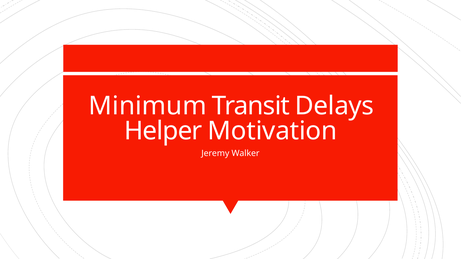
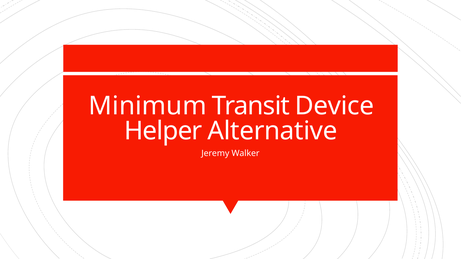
Delays: Delays -> Device (334, 106)
Motivation: Motivation -> Alternative (272, 131)
